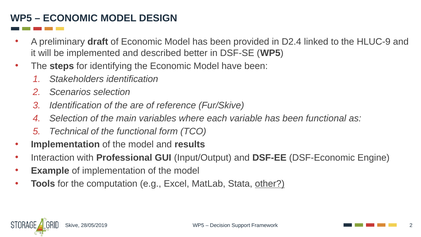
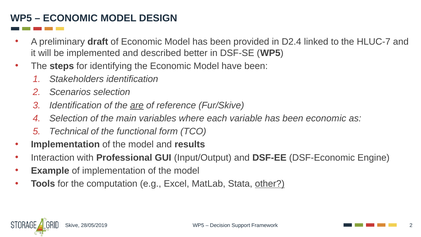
HLUC-9: HLUC-9 -> HLUC-7 (374, 42)
are underline: none -> present (137, 105)
been functional: functional -> economic (326, 118)
